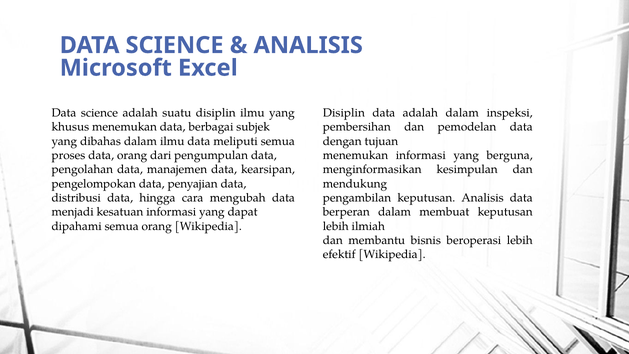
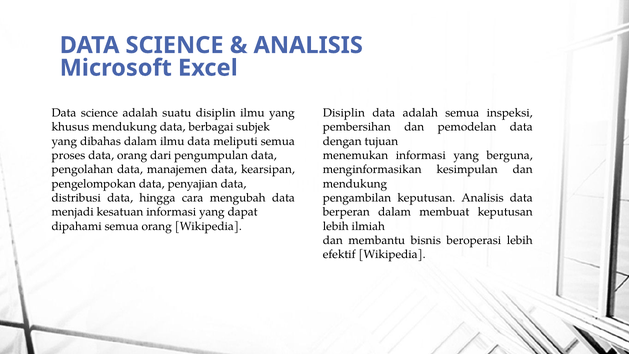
adalah dalam: dalam -> semua (462, 113)
khusus menemukan: menemukan -> mendukung (124, 127)
